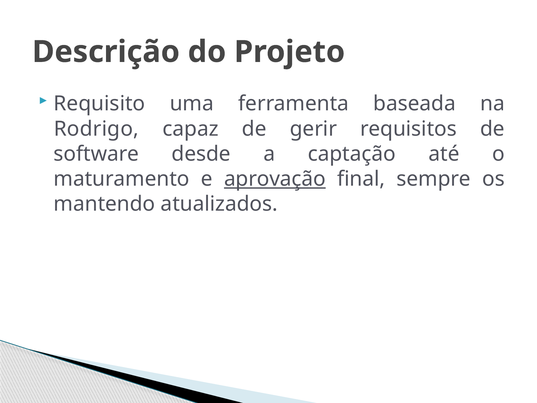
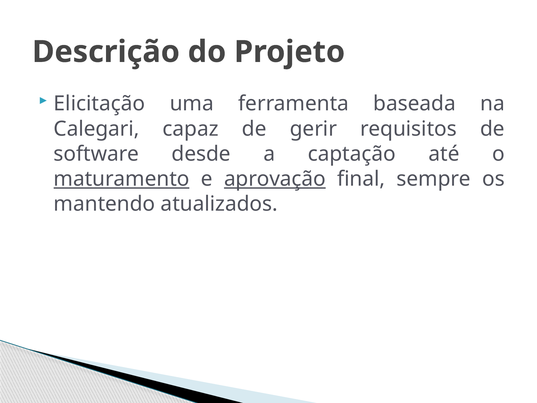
Requisito: Requisito -> Elicitação (99, 104)
Rodrigo: Rodrigo -> Calegari (96, 129)
maturamento underline: none -> present (122, 179)
